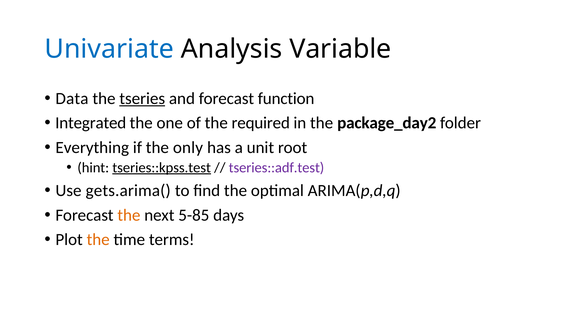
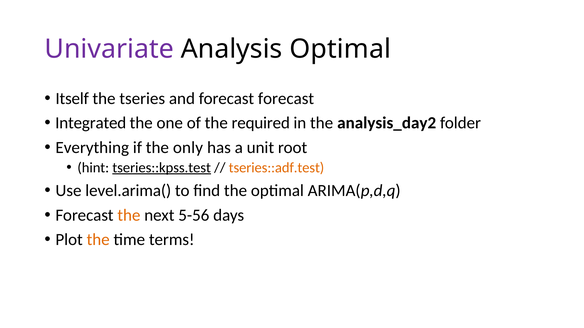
Univariate colour: blue -> purple (109, 49)
Analysis Variable: Variable -> Optimal (340, 49)
Data: Data -> Itself (72, 99)
tseries underline: present -> none (142, 99)
forecast function: function -> forecast (286, 99)
package_day2: package_day2 -> analysis_day2 (387, 123)
tseries::adf.test colour: purple -> orange (276, 168)
gets.arima(: gets.arima( -> level.arima( (128, 191)
5-85: 5-85 -> 5-56 (194, 215)
